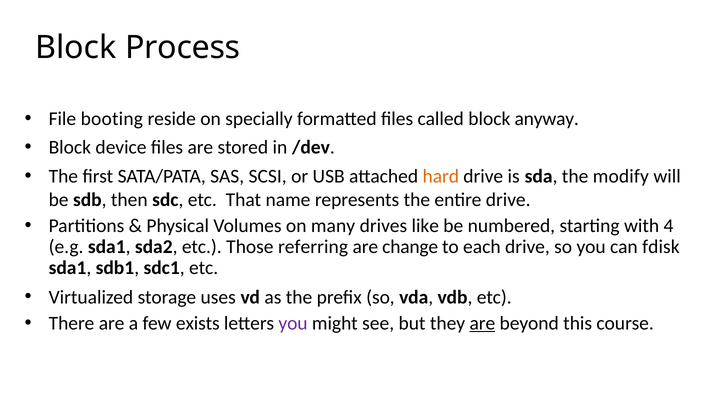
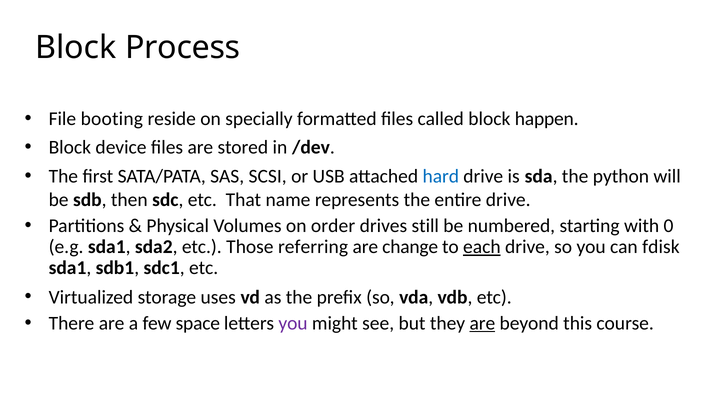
anyway: anyway -> happen (547, 119)
hard colour: orange -> blue (441, 176)
modify: modify -> python (621, 176)
many: many -> order (333, 226)
like: like -> still (425, 226)
4: 4 -> 0 (669, 226)
each underline: none -> present (482, 247)
exists: exists -> space (198, 323)
